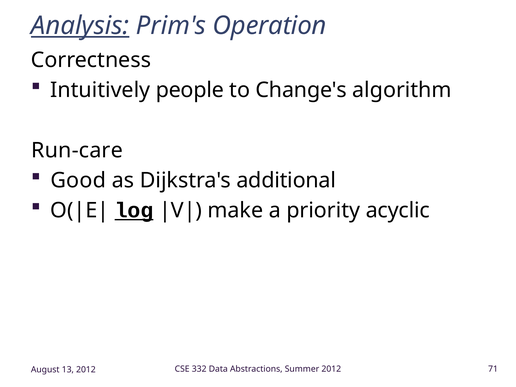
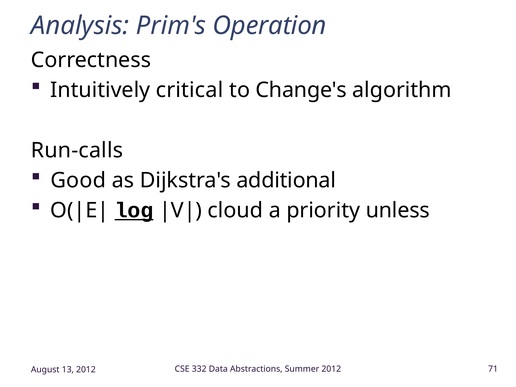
Analysis underline: present -> none (80, 26)
people: people -> critical (190, 90)
Run-care: Run-care -> Run-calls (77, 150)
make: make -> cloud (235, 211)
acyclic: acyclic -> unless (398, 211)
